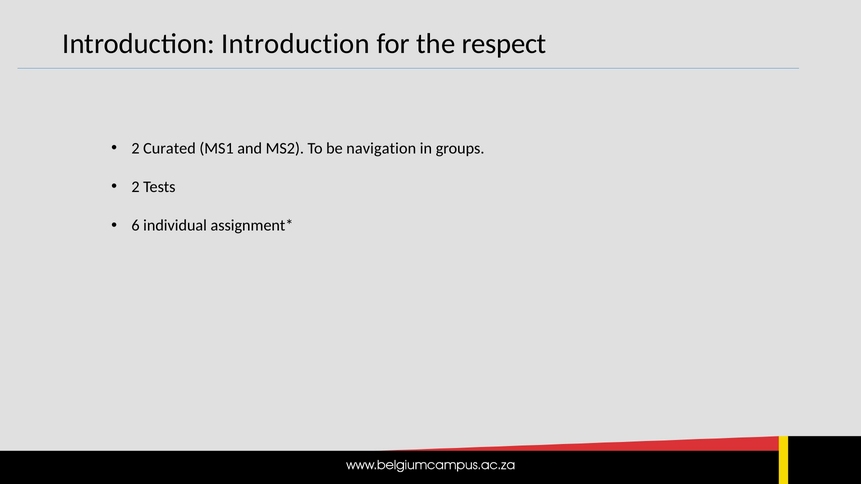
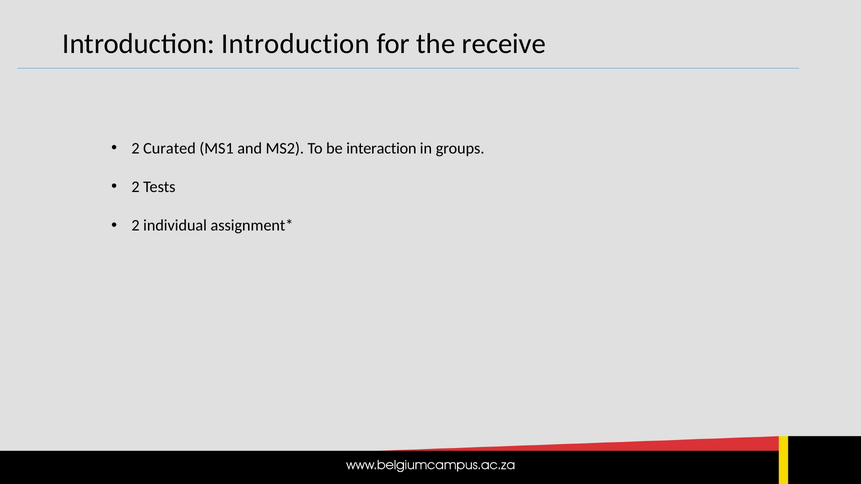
respect: respect -> receive (504, 44)
navigation: navigation -> interaction (381, 148)
6: 6 -> 2 (136, 226)
